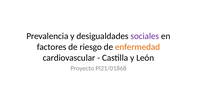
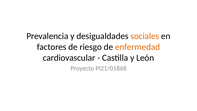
sociales colour: purple -> orange (145, 36)
